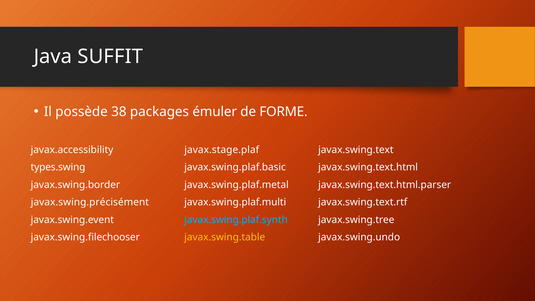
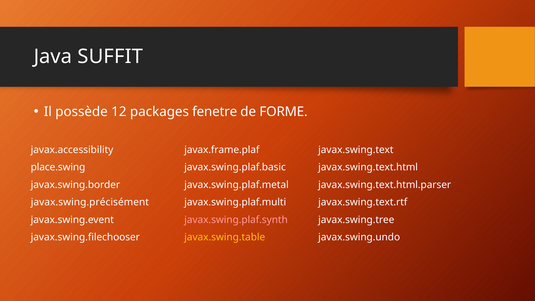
38: 38 -> 12 (119, 112)
émuler: émuler -> fenetre (215, 112)
javax.stage.plaf: javax.stage.plaf -> javax.frame.plaf (222, 150)
types.swing: types.swing -> place.swing (58, 167)
javax.swing.plaf.synth colour: light blue -> pink (236, 220)
